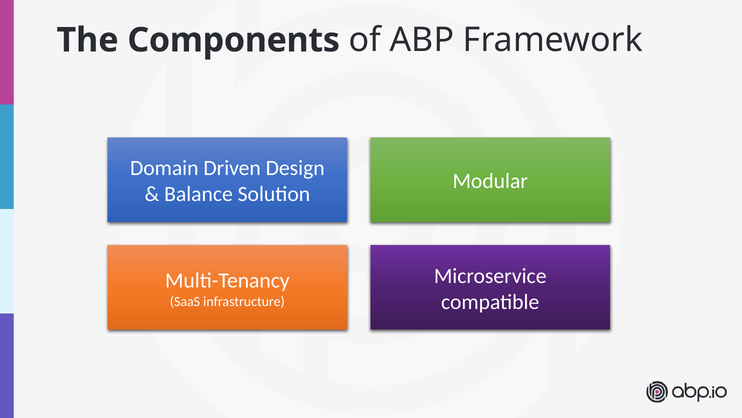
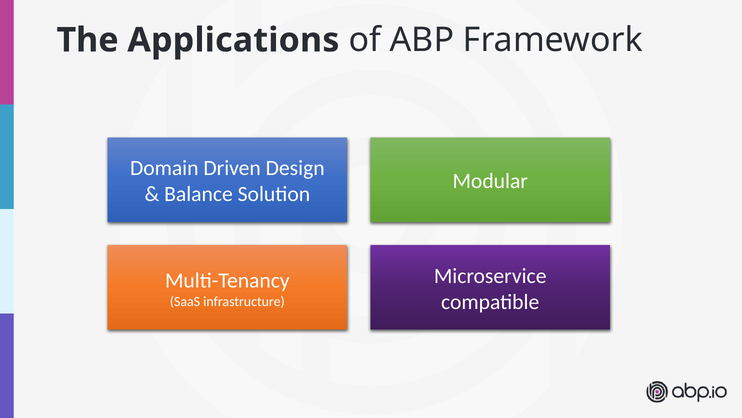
Components: Components -> Applications (233, 40)
